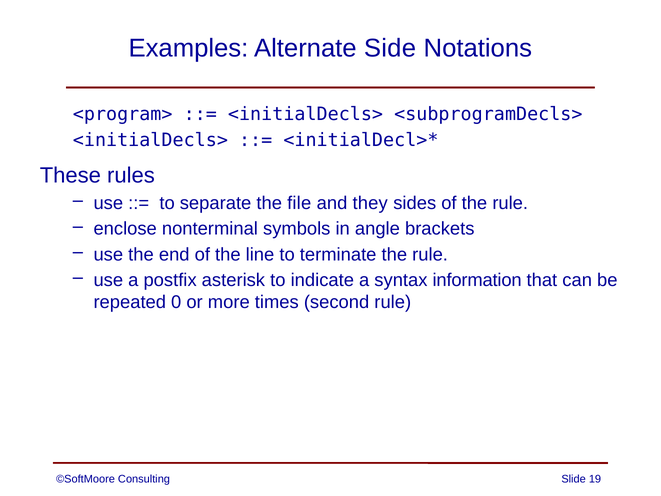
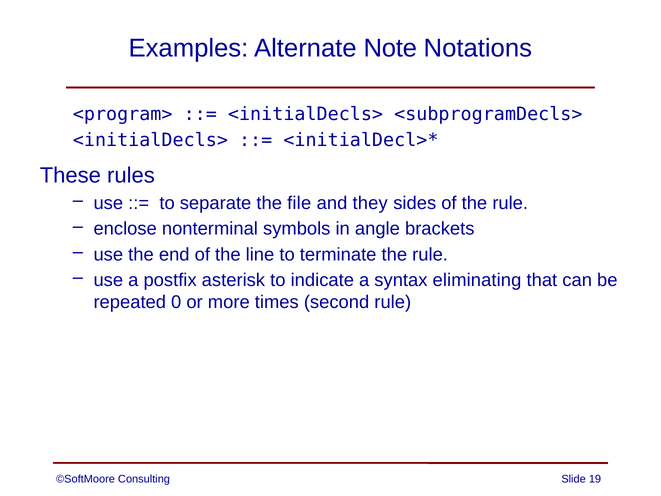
Side: Side -> Note (390, 48)
information: information -> eliminating (477, 280)
